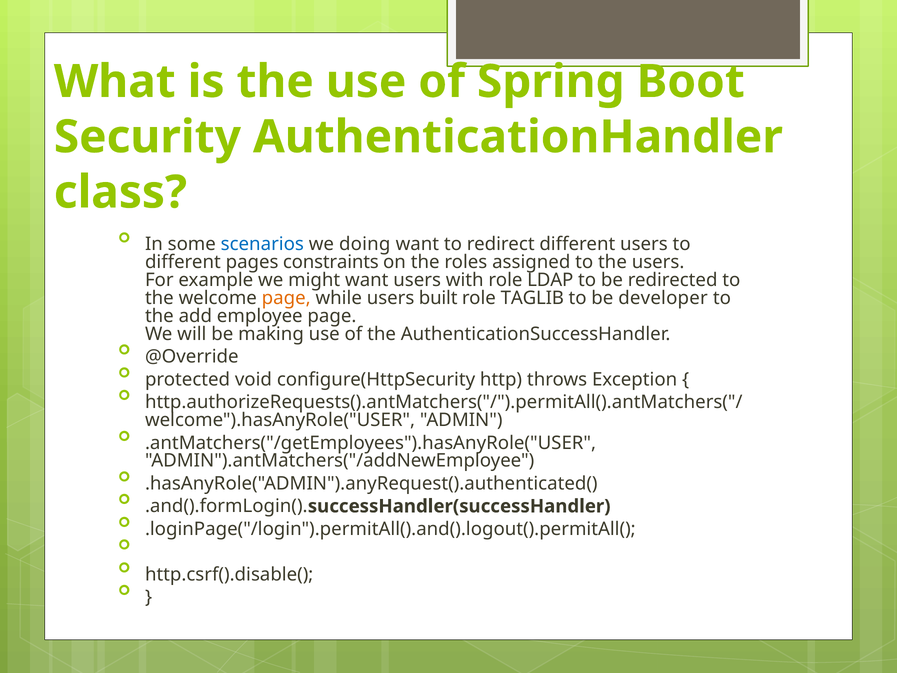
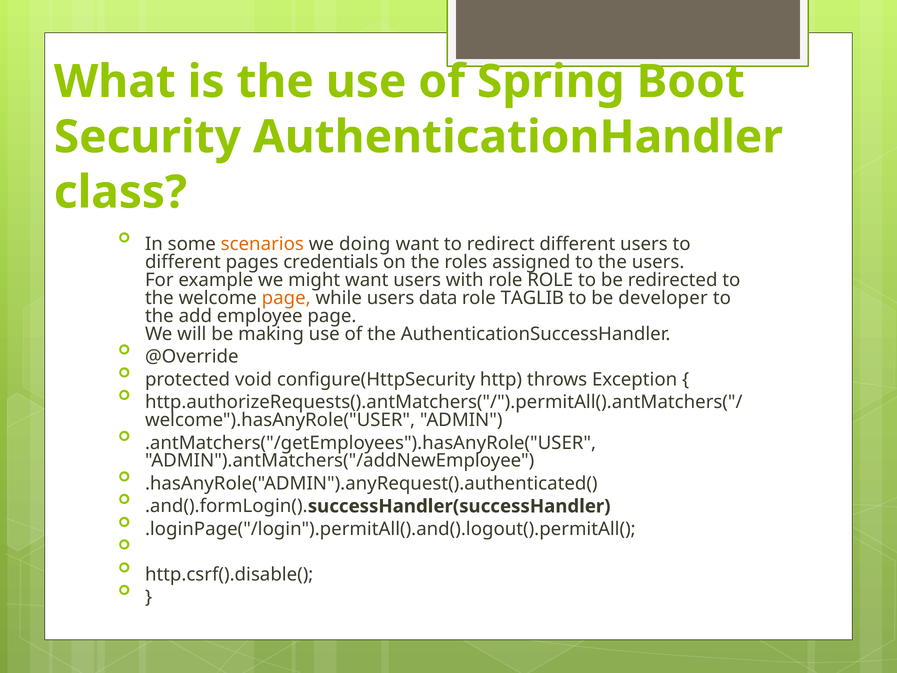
scenarios colour: blue -> orange (262, 244)
constraints: constraints -> credentials (331, 262)
role LDAP: LDAP -> ROLE (550, 280)
built: built -> data (438, 298)
